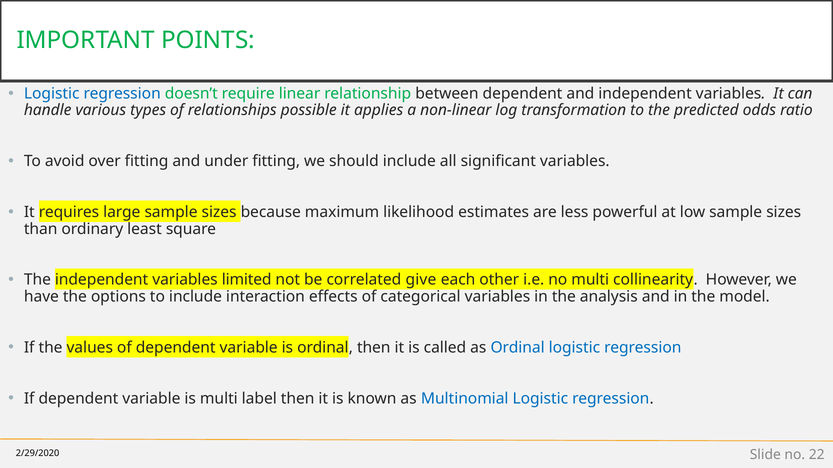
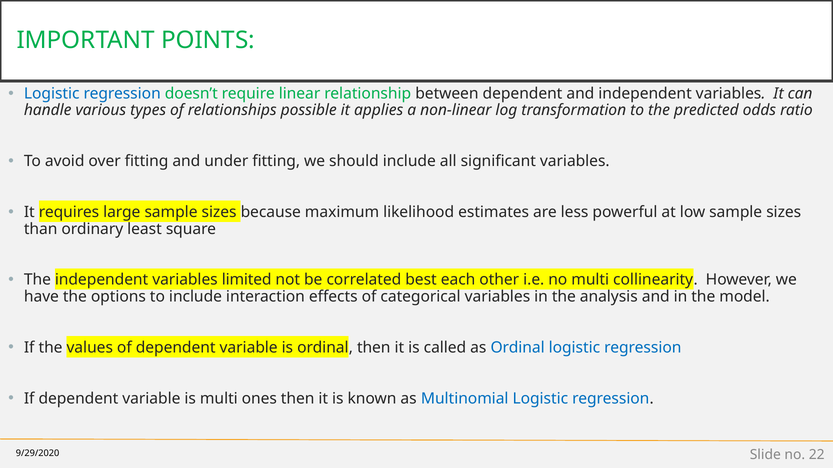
give: give -> best (421, 280)
label: label -> ones (259, 399)
2/29/2020: 2/29/2020 -> 9/29/2020 (38, 454)
